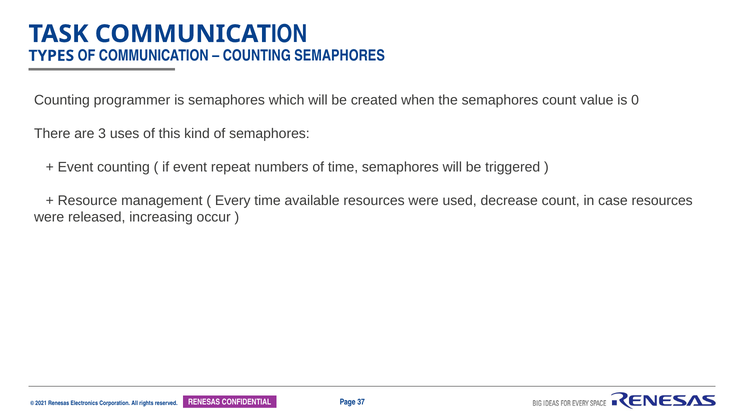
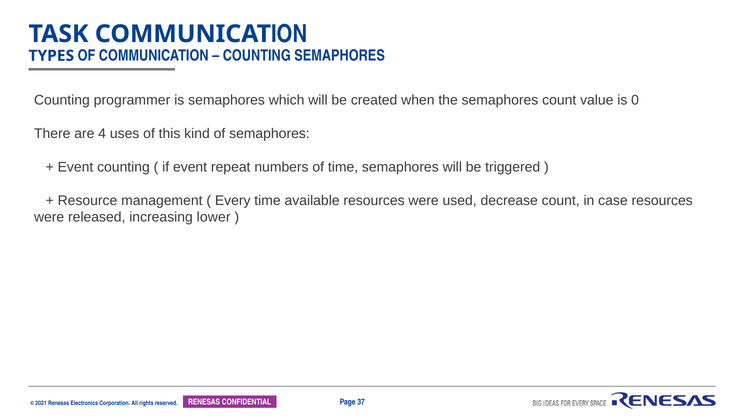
3: 3 -> 4 (102, 134)
occur: occur -> lower (214, 218)
